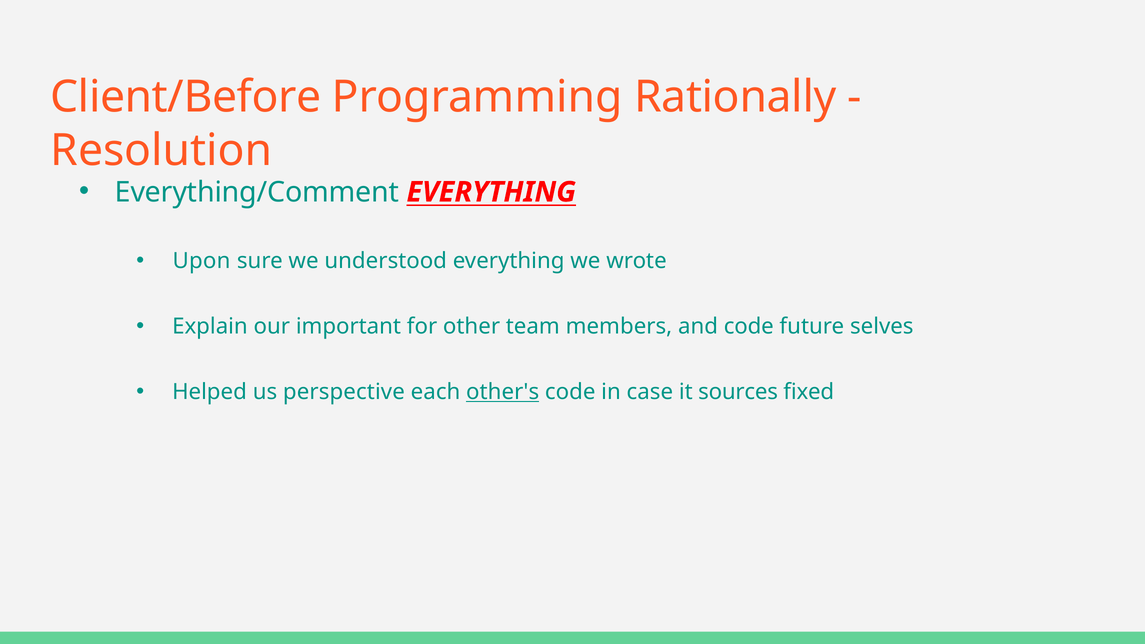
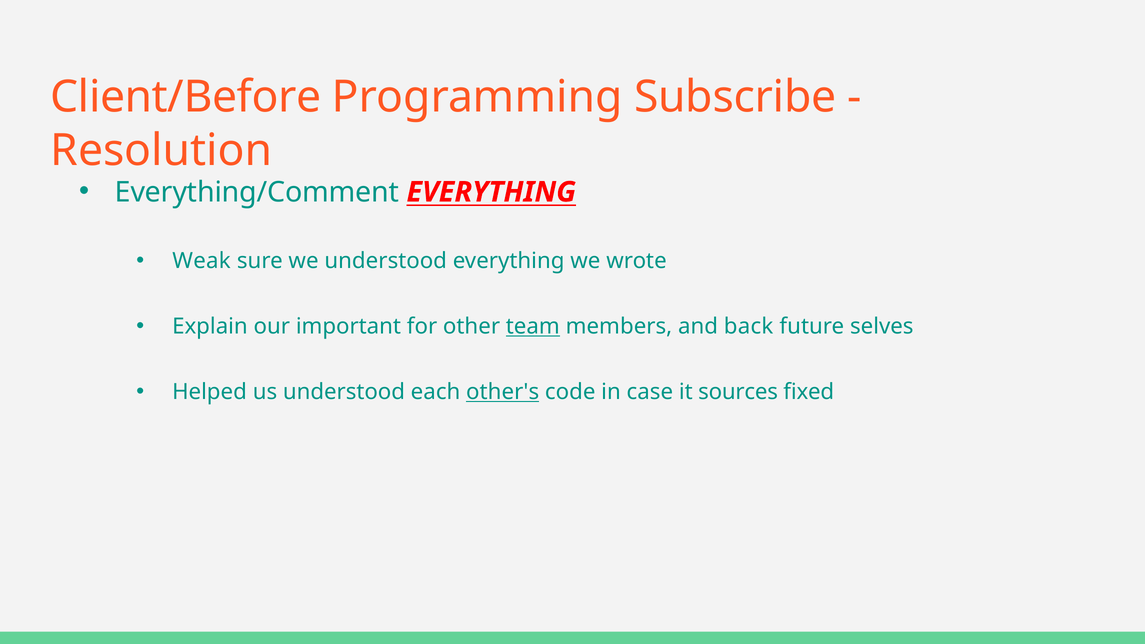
Rationally: Rationally -> Subscribe (735, 97)
Upon: Upon -> Weak (202, 261)
team underline: none -> present (533, 326)
and code: code -> back (749, 326)
us perspective: perspective -> understood (344, 392)
